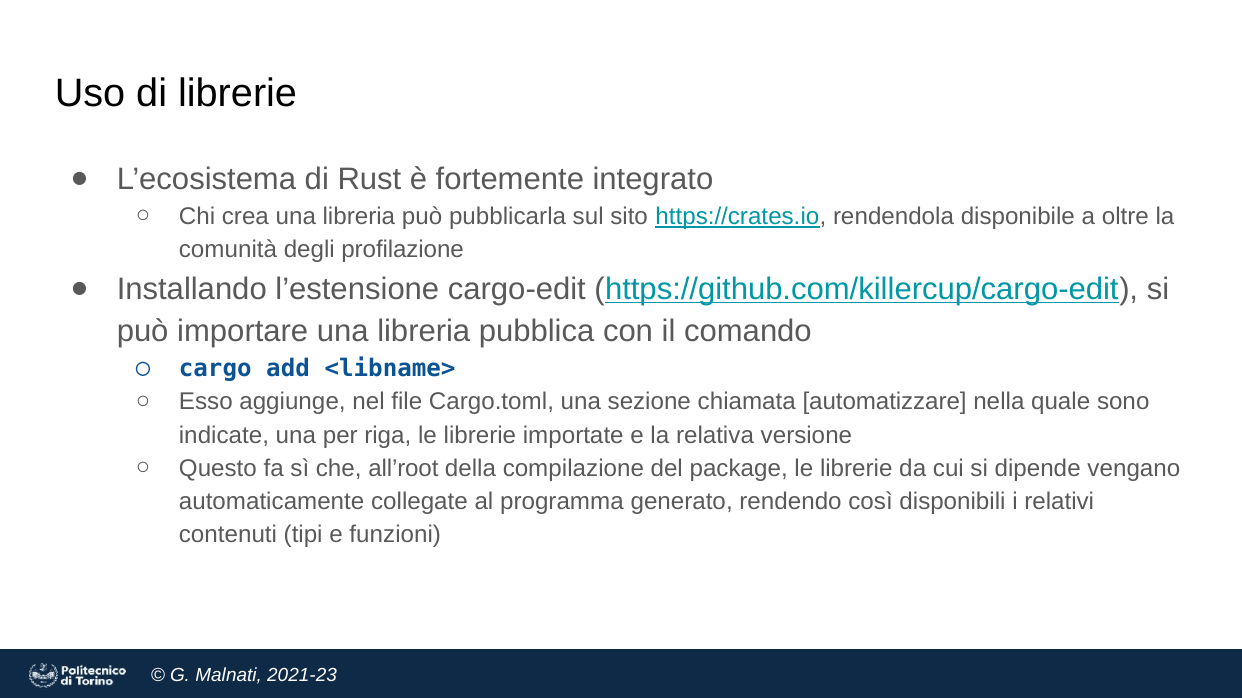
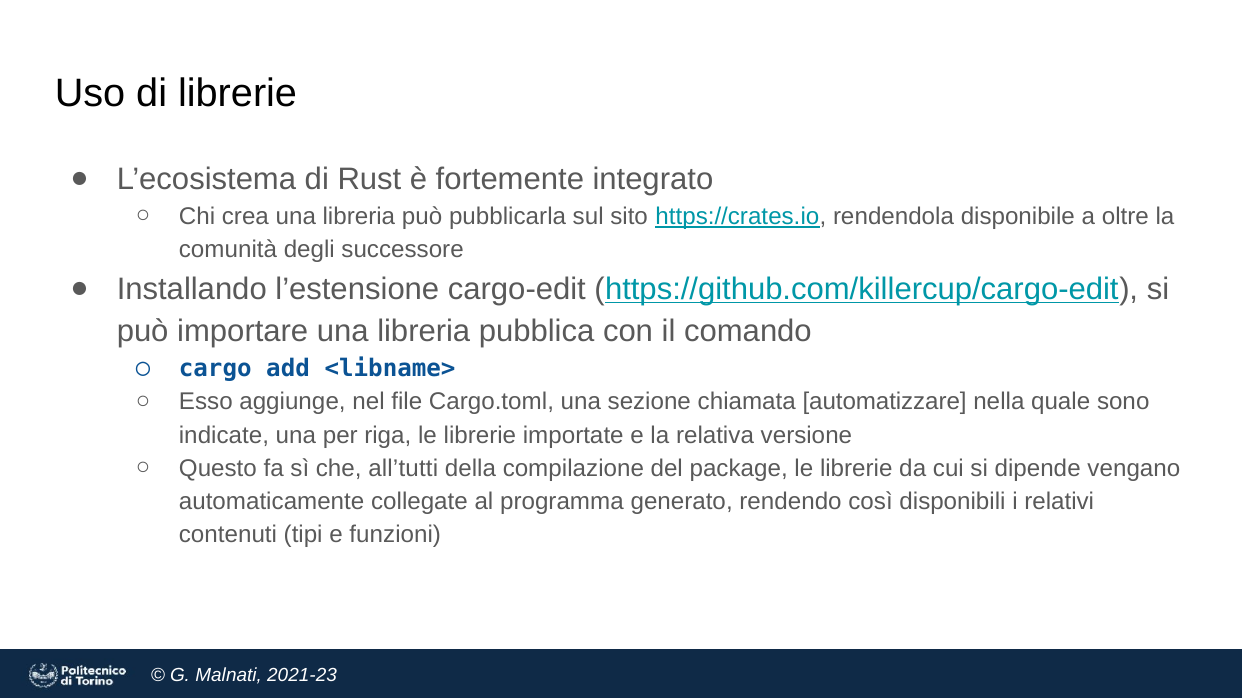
profilazione: profilazione -> successore (403, 250)
all’root: all’root -> all’tutti (403, 469)
